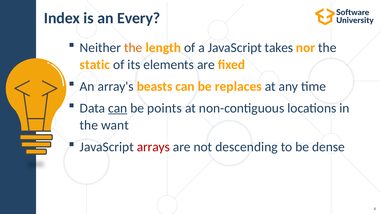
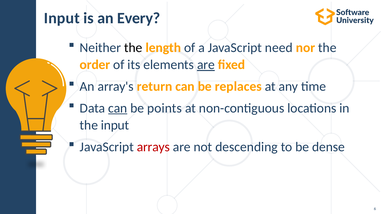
Index: Index -> Input (62, 18)
the colour: orange -> black (133, 48)
takes: takes -> need (279, 48)
static: static -> order (95, 65)
are underline: none -> present (206, 65)
beasts: beasts -> return (155, 87)
the want: want -> input (115, 125)
